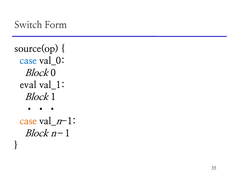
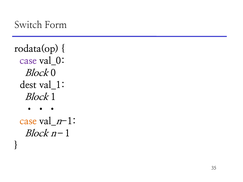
source(op: source(op -> rodata(op (37, 49)
case colour: blue -> purple (28, 61)
eval: eval -> dest (28, 85)
